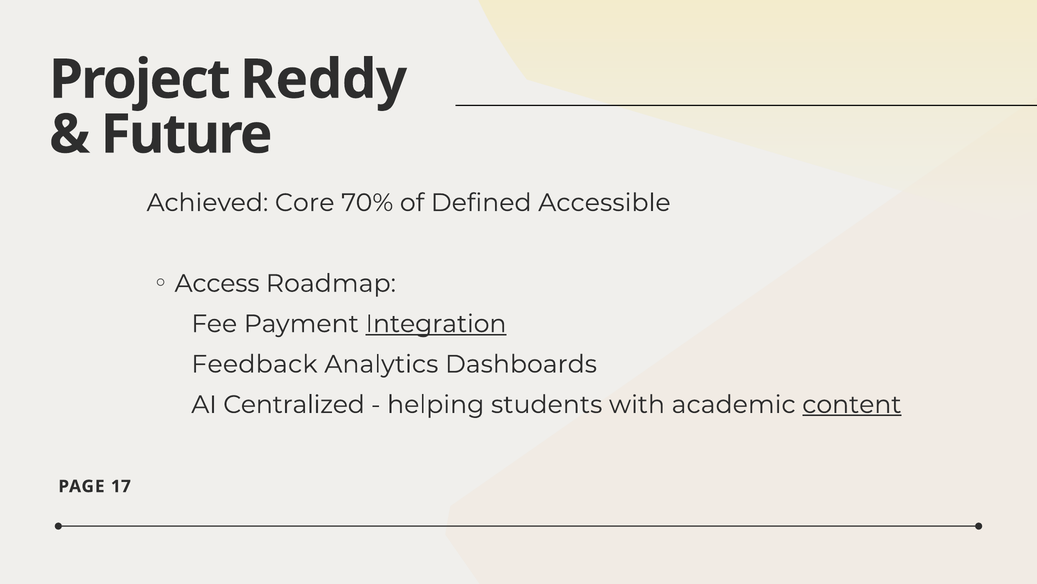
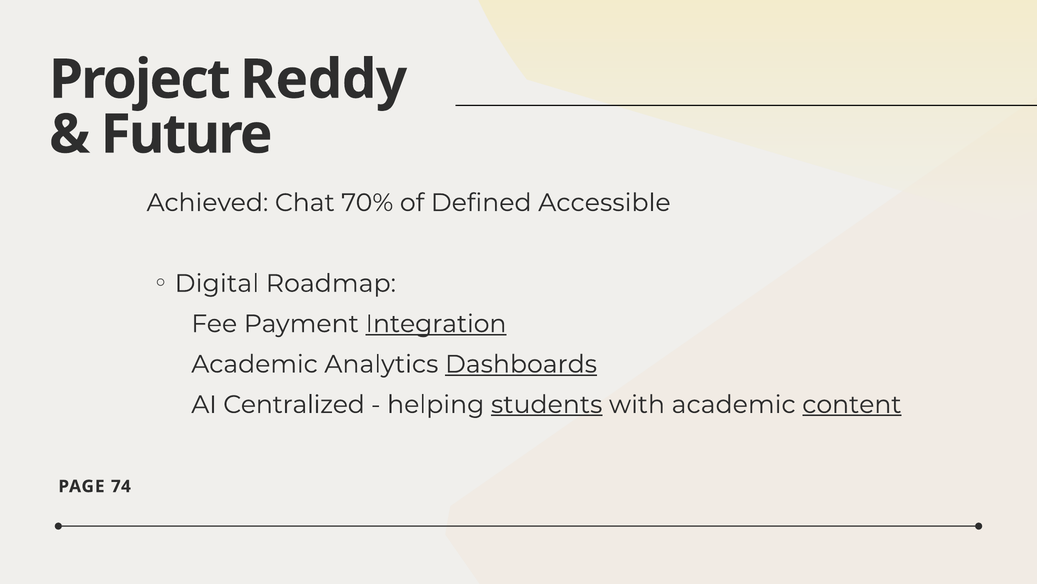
Core: Core -> Chat (305, 202)
Access: Access -> Digital (217, 283)
Feedback: Feedback -> Academic (255, 364)
Dashboards underline: none -> present (521, 364)
students underline: none -> present (547, 404)
17: 17 -> 74 (121, 486)
